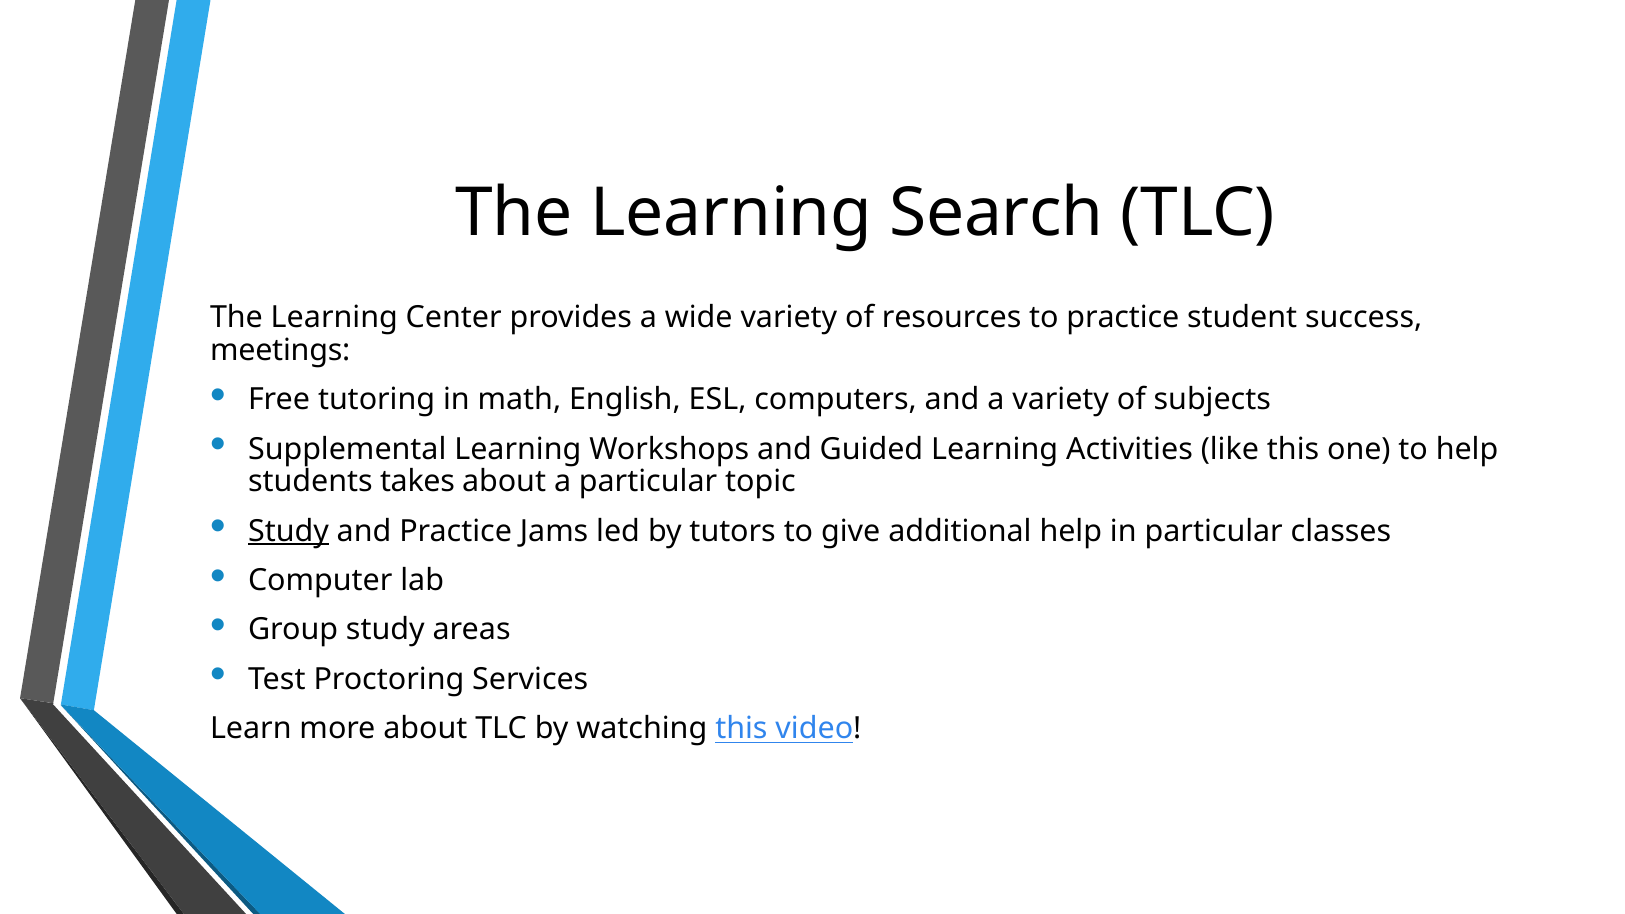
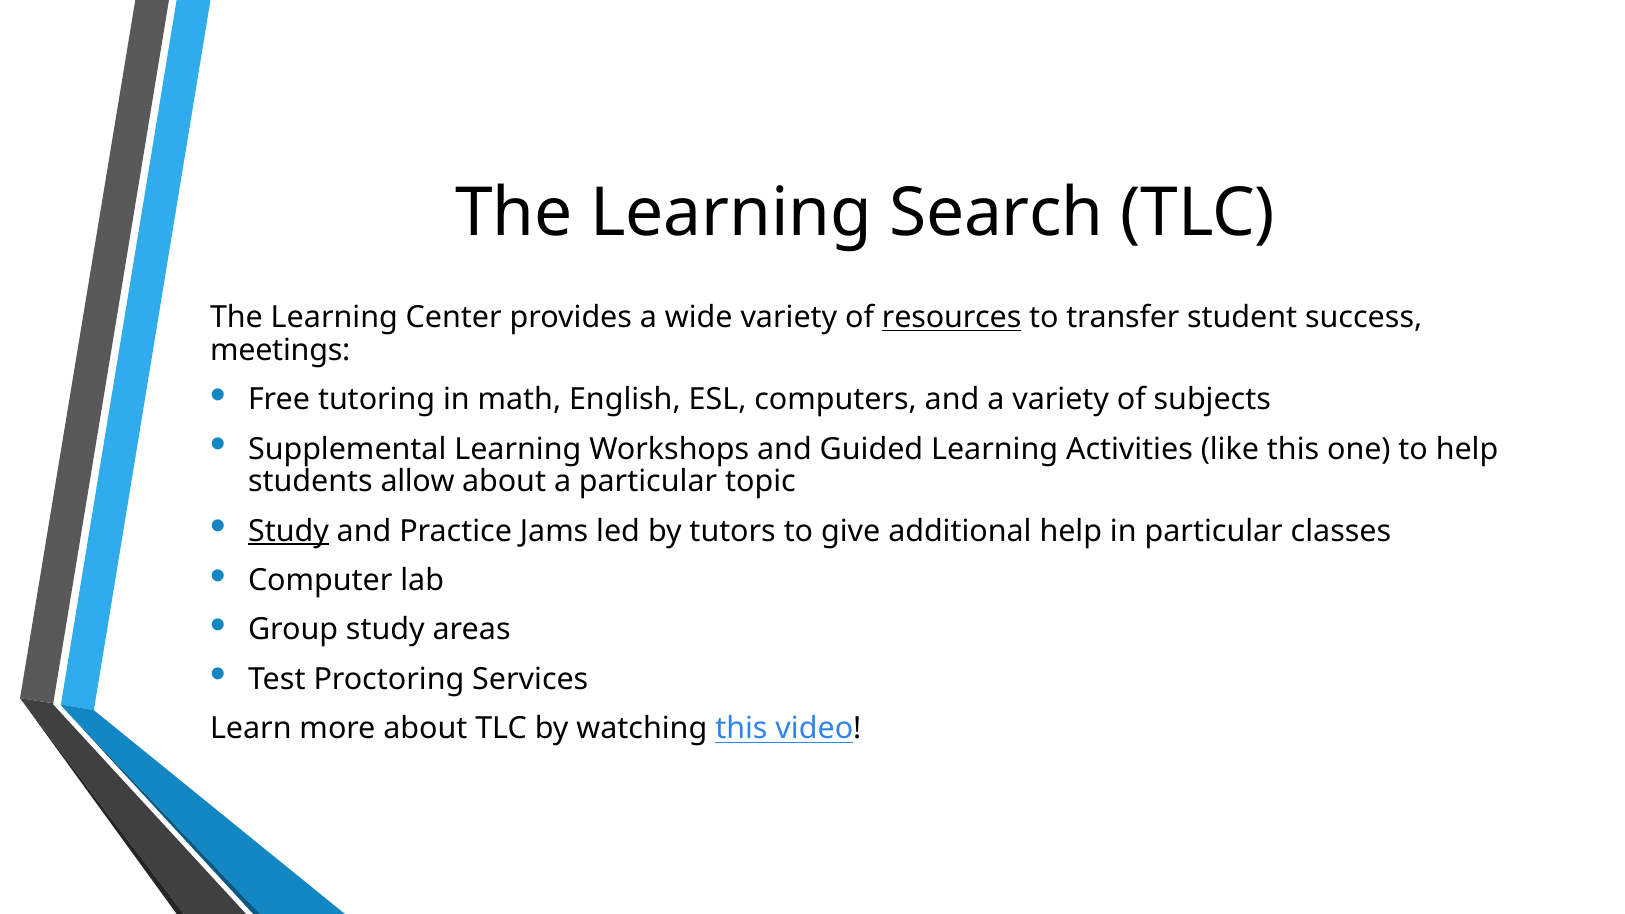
resources underline: none -> present (952, 317)
to practice: practice -> transfer (1123, 317)
takes: takes -> allow (417, 482)
